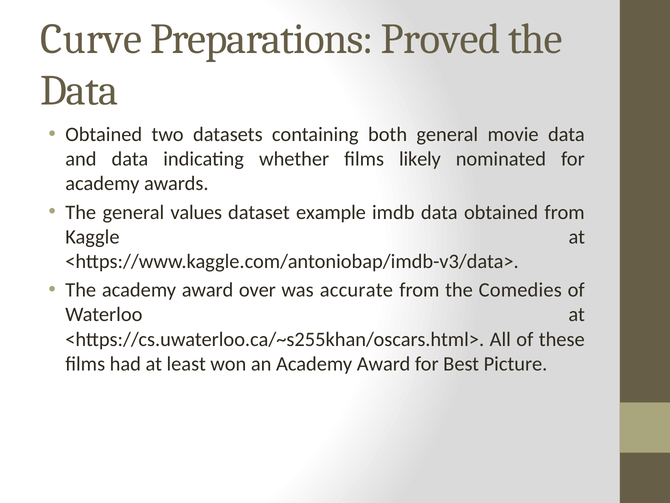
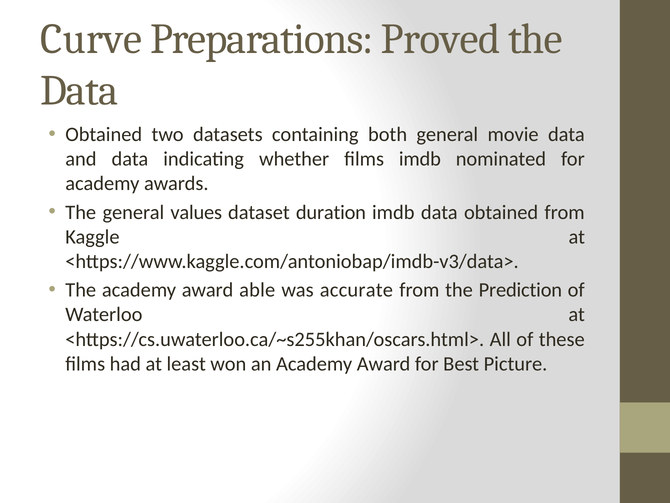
films likely: likely -> imdb (420, 159)
example: example -> duration (331, 212)
over: over -> able (257, 290)
Comedies: Comedies -> Prediction (520, 290)
